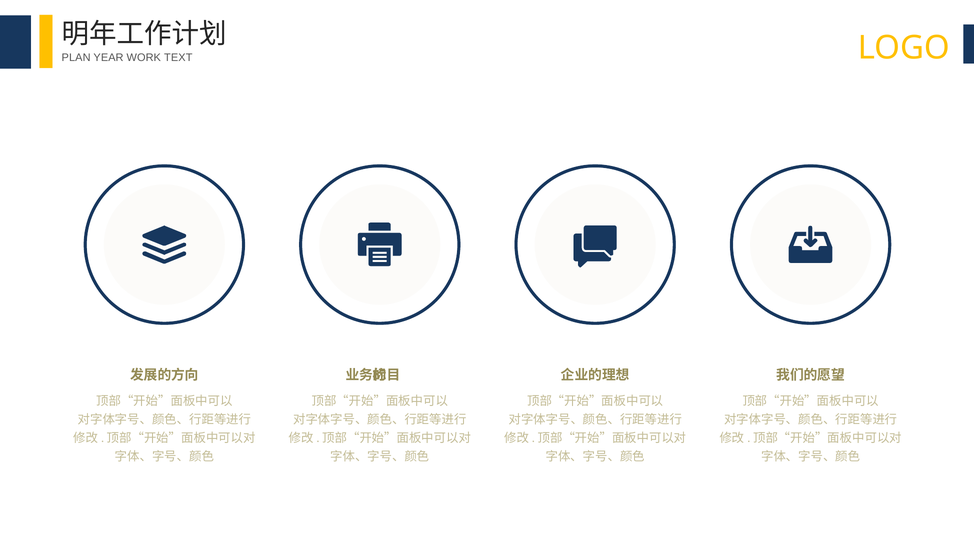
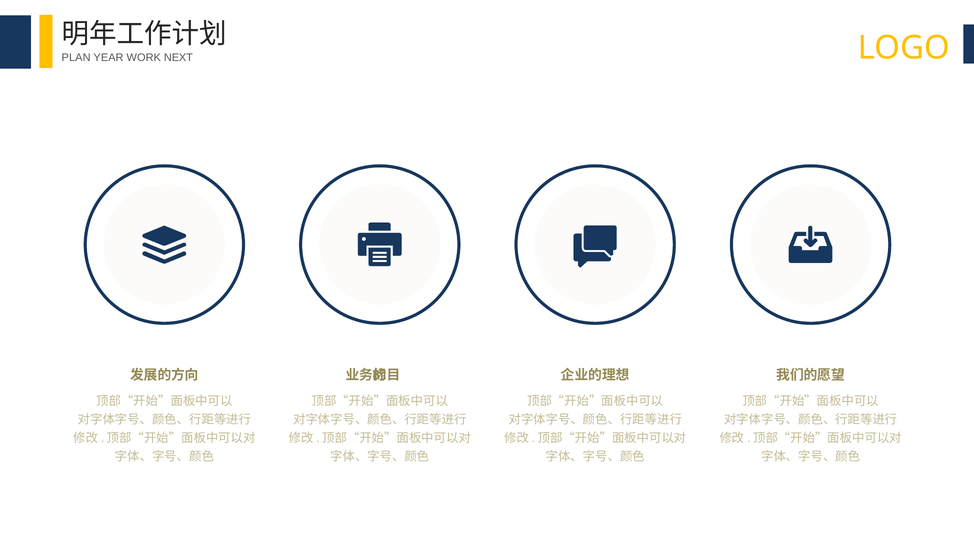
TEXT: TEXT -> NEXT (178, 58)
